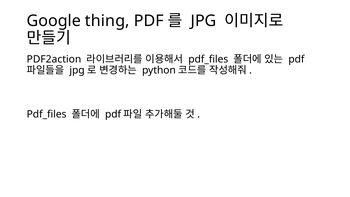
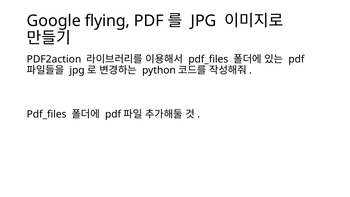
thing: thing -> flying (107, 21)
